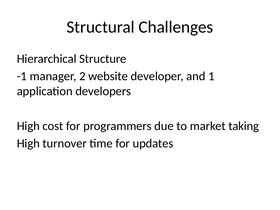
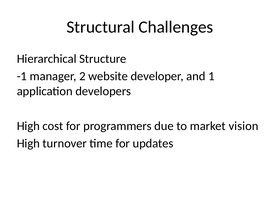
taking: taking -> vision (244, 126)
